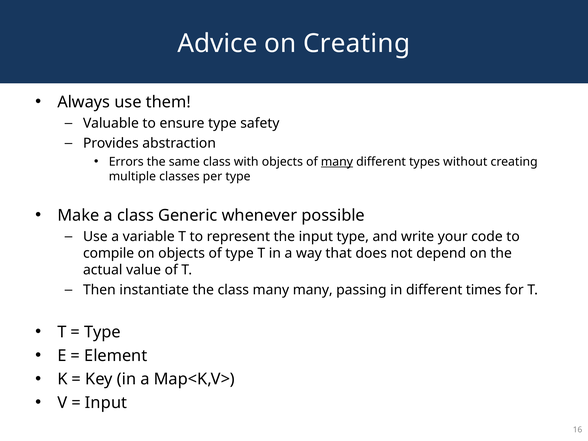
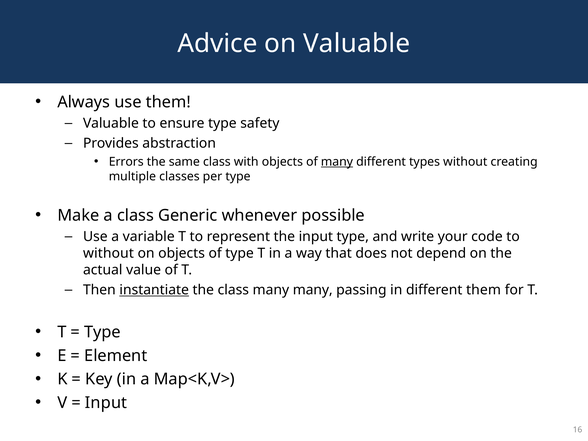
on Creating: Creating -> Valuable (357, 43)
compile: compile -> without (108, 253)
instantiate underline: none -> present (154, 290)
different times: times -> them (484, 290)
